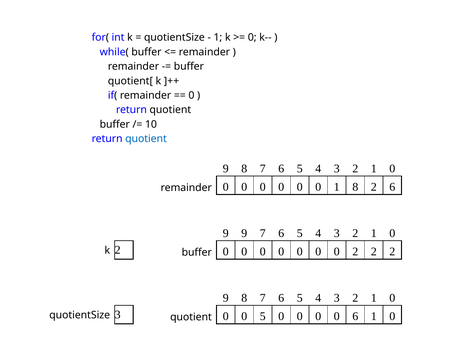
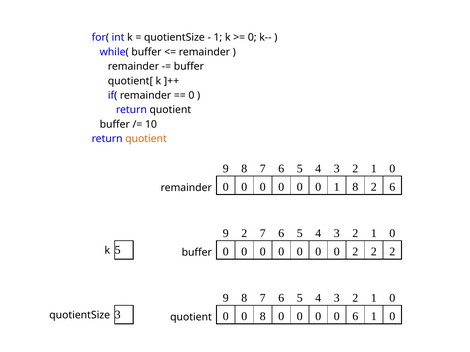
quotient colour: blue -> orange (146, 139)
9 9: 9 -> 2 (244, 233)
k 2: 2 -> 5 (118, 250)
0 5: 5 -> 8 (263, 317)
